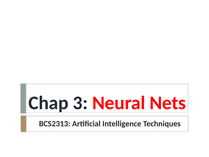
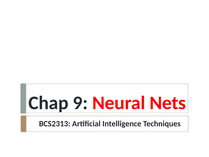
3: 3 -> 9 (80, 103)
